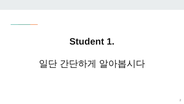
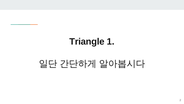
Student: Student -> Triangle (87, 41)
